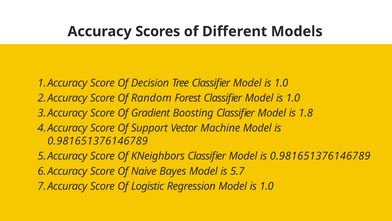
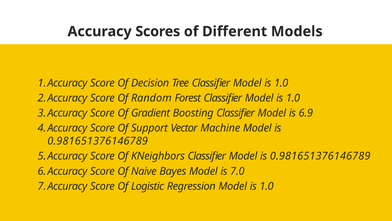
1.8: 1.8 -> 6.9 (306, 113)
5.7: 5.7 -> 7.0 (237, 171)
